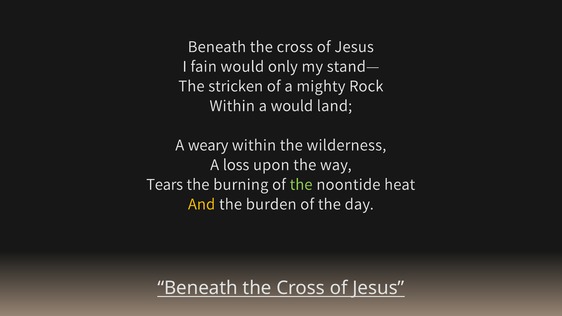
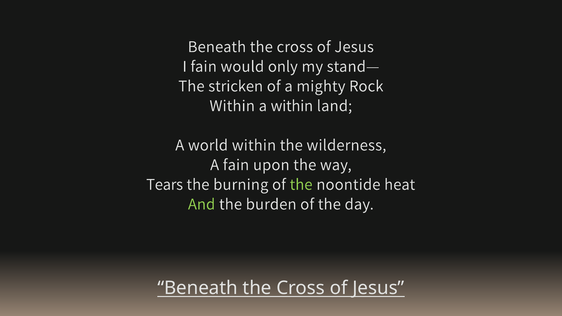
a would: would -> within (292, 106)
weary: weary -> world (208, 145)
A loss: loss -> fain (236, 165)
And colour: yellow -> light green (202, 204)
